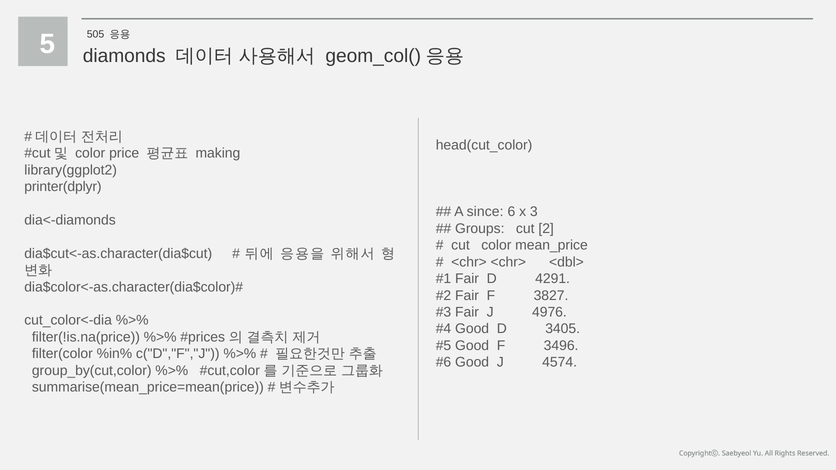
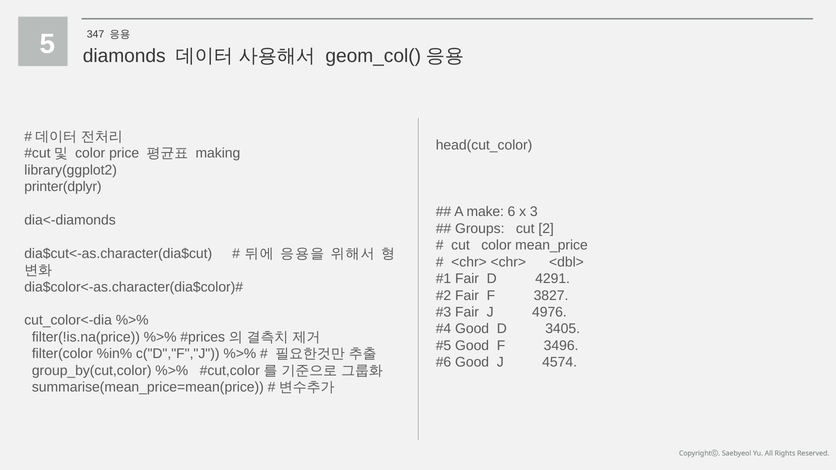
505: 505 -> 347 (95, 34)
since: since -> make (485, 212)
